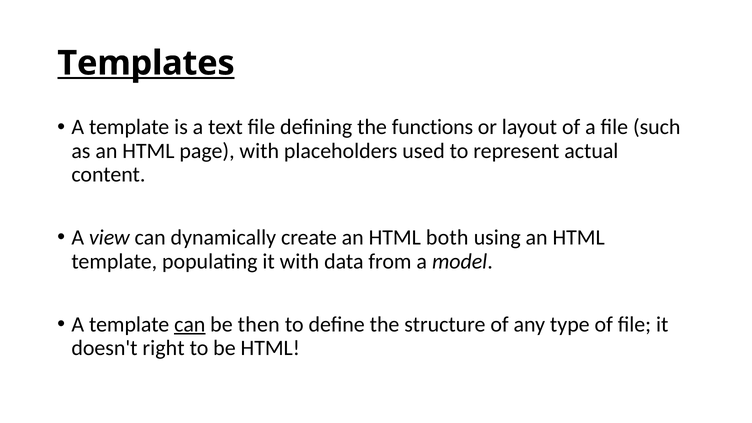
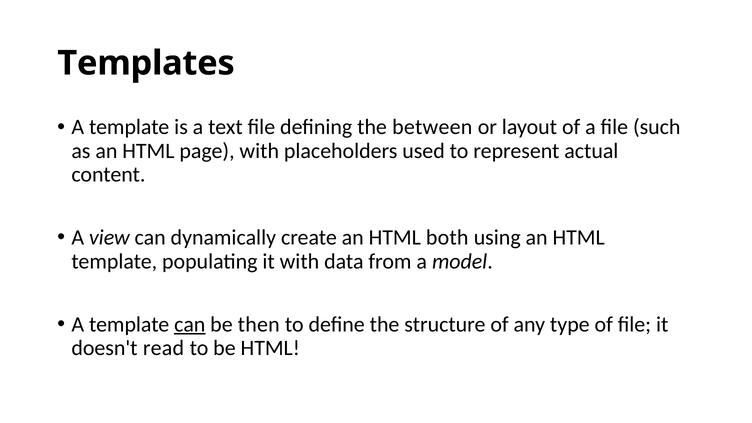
Templates underline: present -> none (146, 63)
functions: functions -> between (432, 127)
right: right -> read (163, 348)
